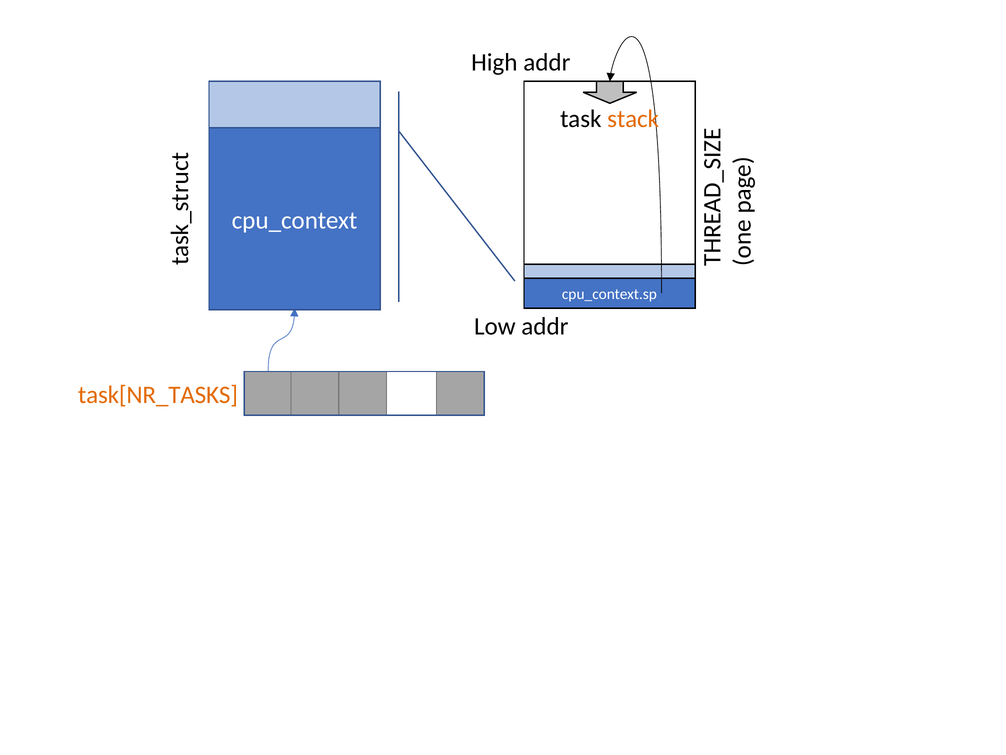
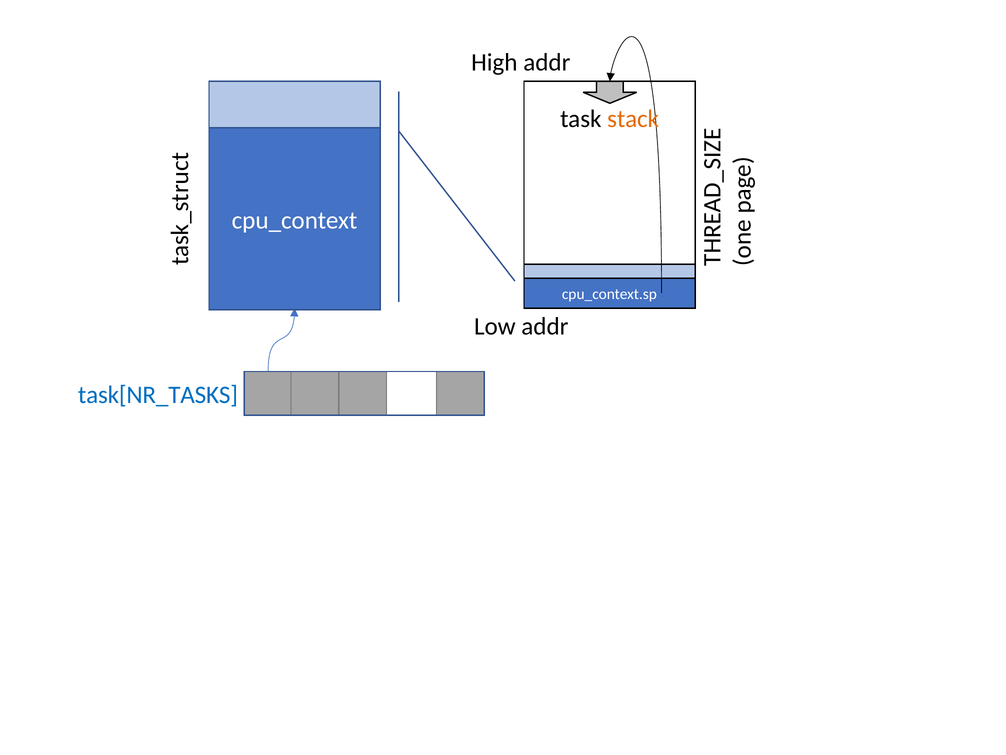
task[NR_TASKS colour: orange -> blue (158, 395)
